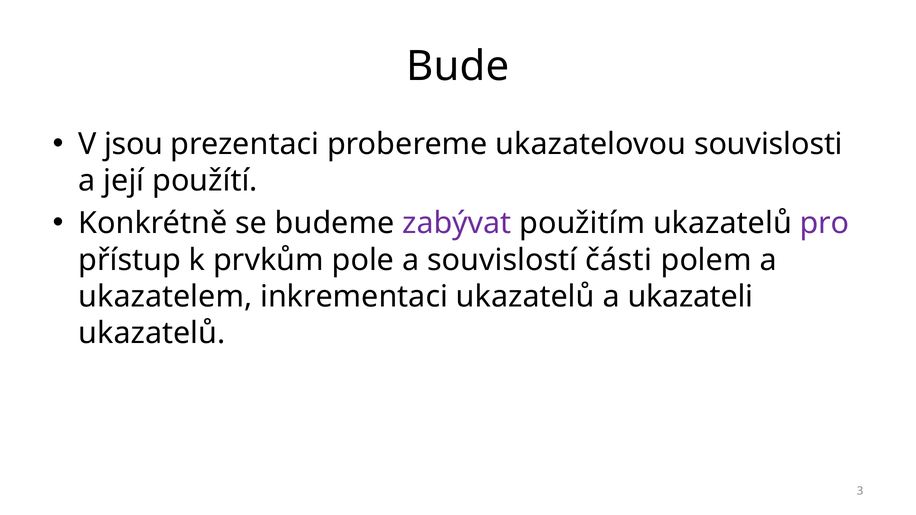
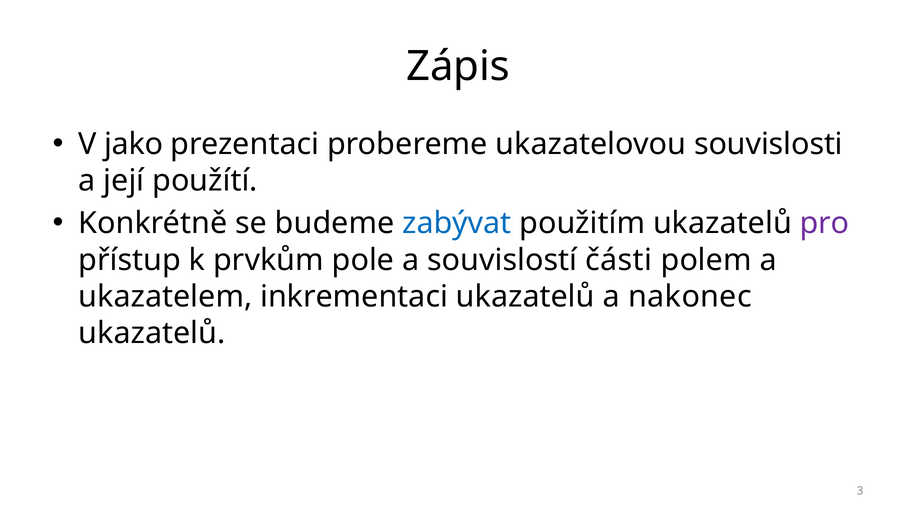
Bude: Bude -> Zápis (458, 67)
jsou: jsou -> jako (134, 144)
zabývat colour: purple -> blue (457, 224)
ukazateli: ukazateli -> nakonec (690, 297)
